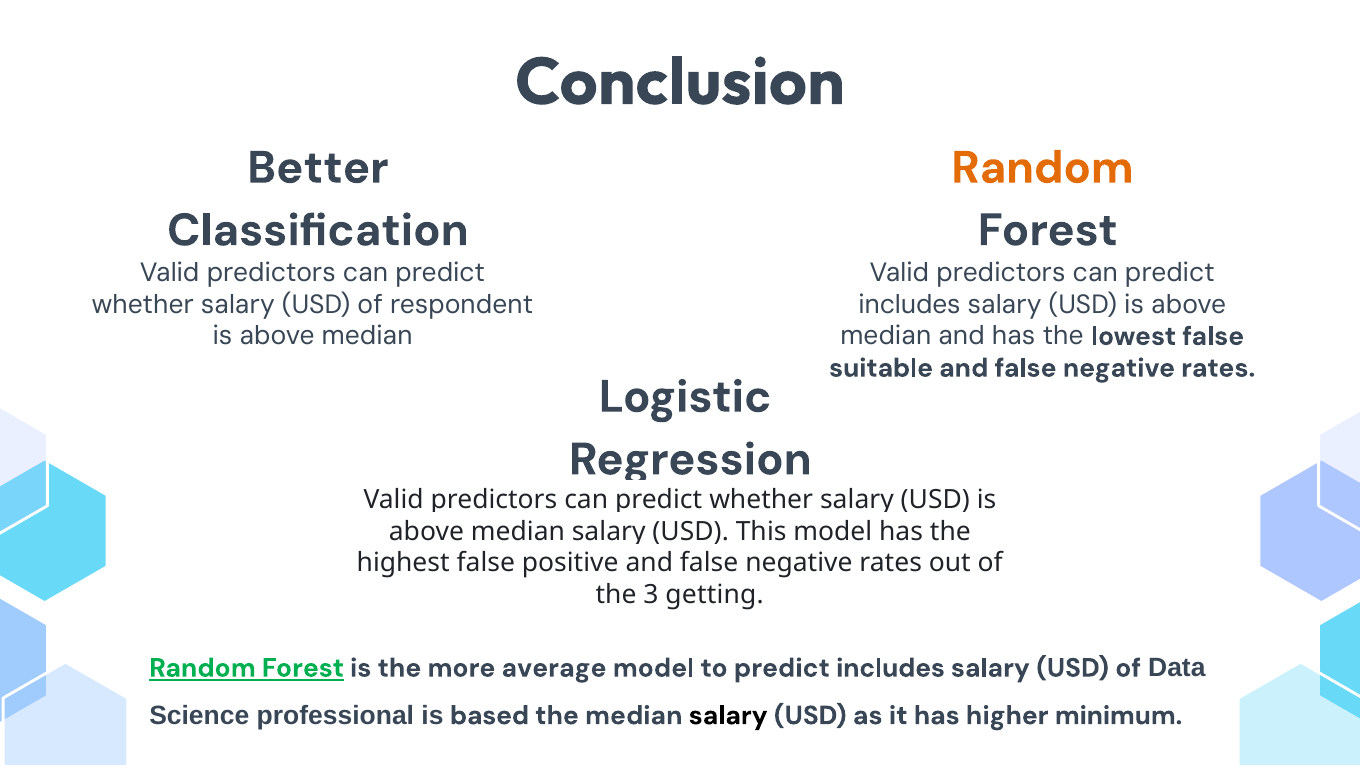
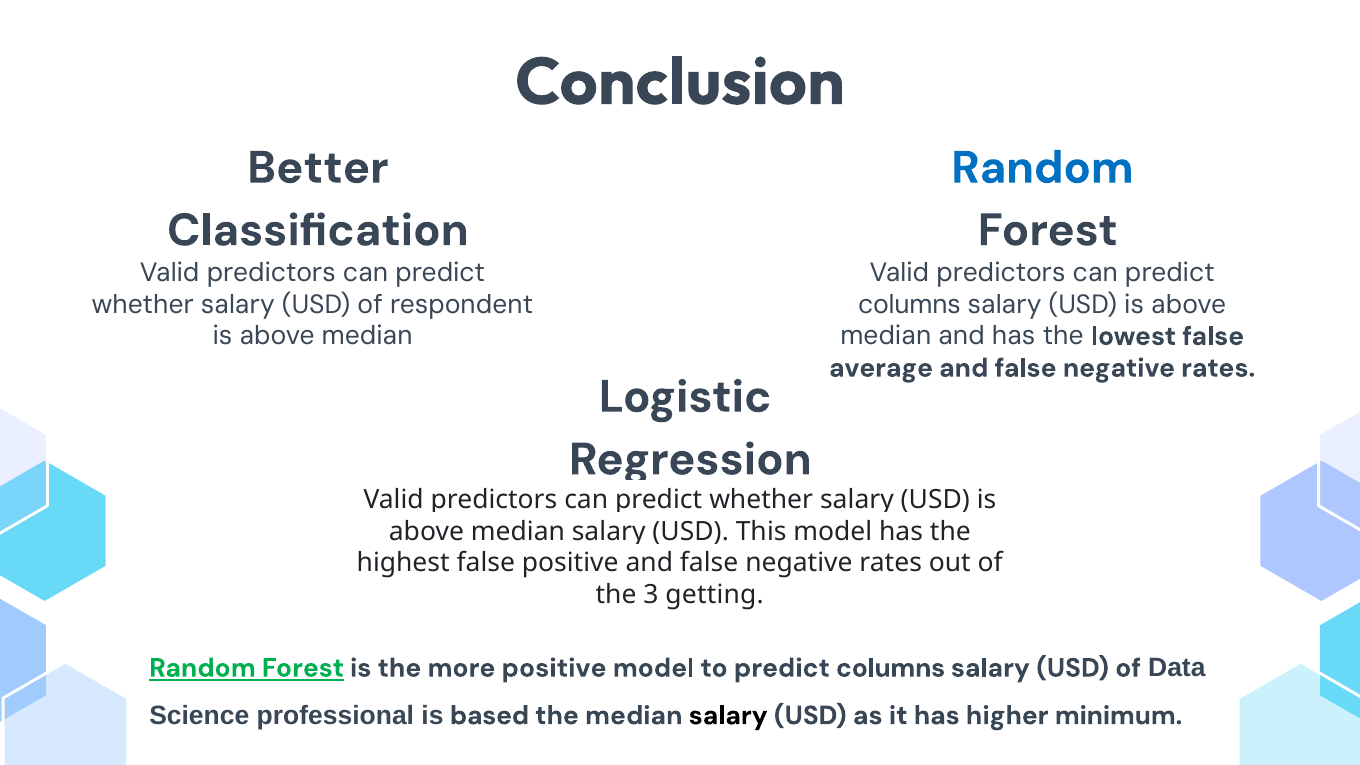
Random colour: orange -> blue (1042, 168)
includes: includes -> columns (910, 304)
suitable: suitable -> average (881, 368)
more average: average -> positive (554, 668)
to predict includes: includes -> columns (891, 668)
